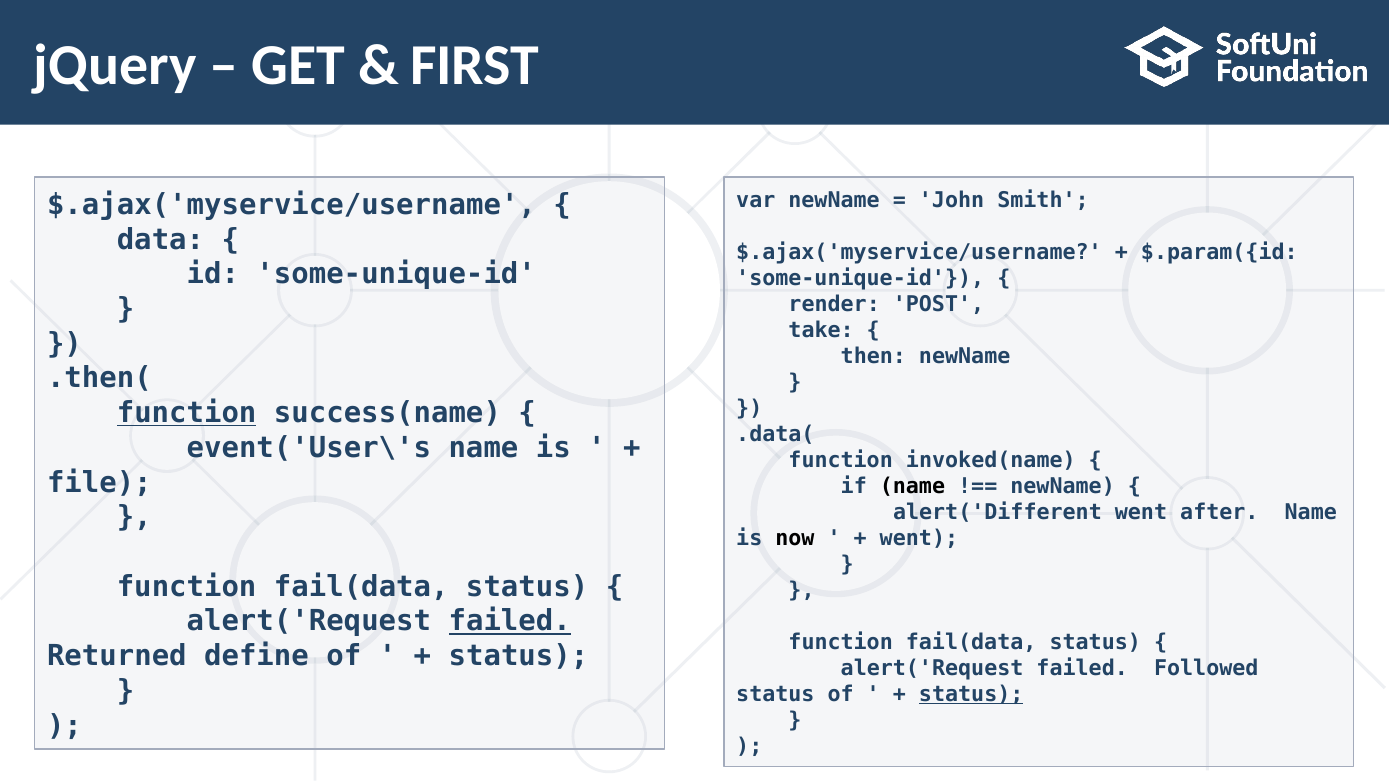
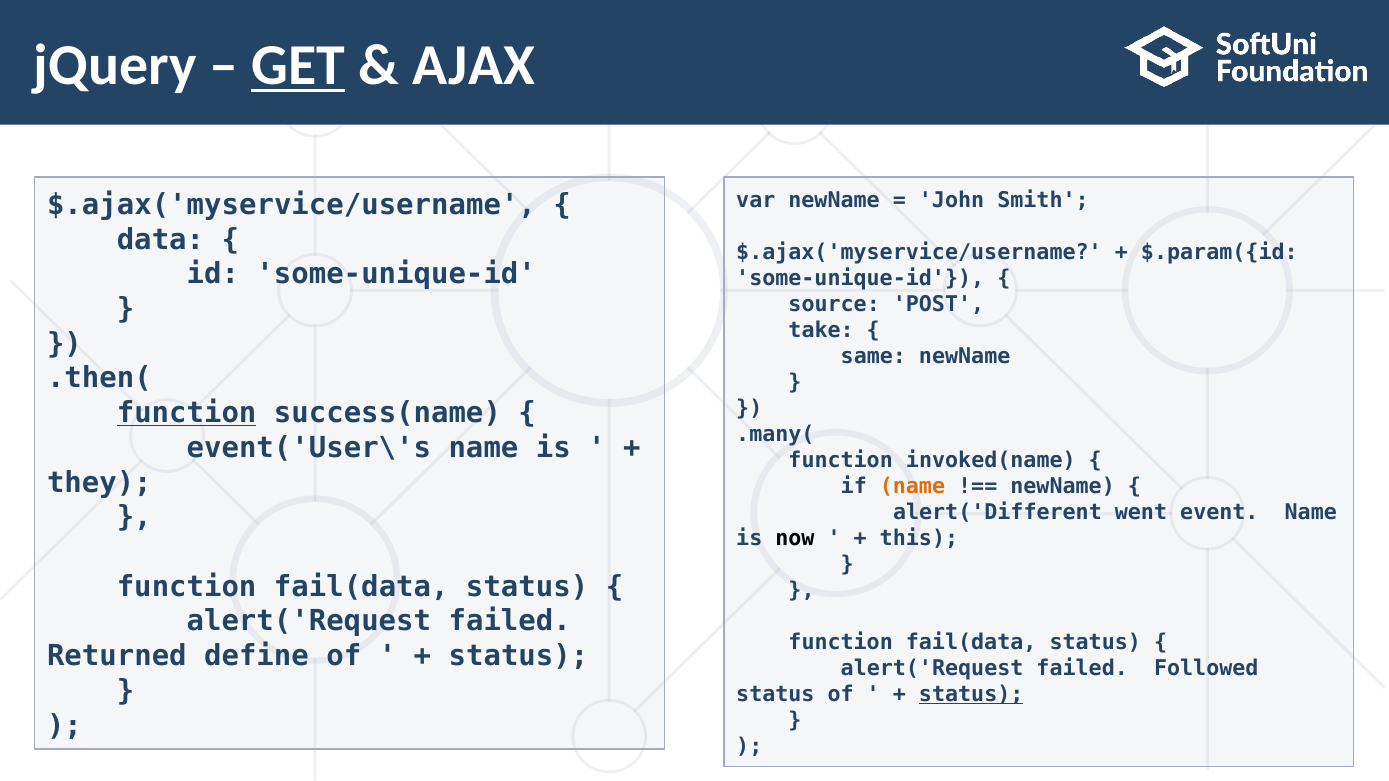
GET underline: none -> present (298, 66)
FIRST: FIRST -> AJAX (474, 66)
render: render -> source (834, 304)
then: then -> same (873, 356)
.data(: .data( -> .many( (775, 434)
file: file -> they (99, 483)
name colour: black -> orange (912, 486)
after: after -> event (1219, 512)
went: went -> this (919, 539)
failed underline: present -> none (510, 622)
